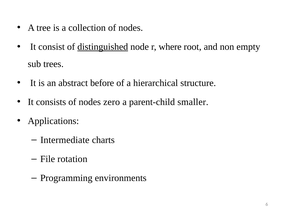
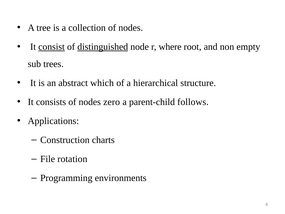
consist underline: none -> present (52, 47)
before: before -> which (102, 83)
smaller: smaller -> follows (193, 102)
Intermediate: Intermediate -> Construction (65, 140)
